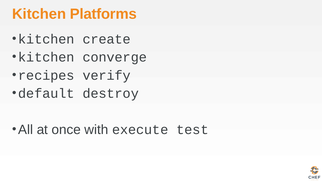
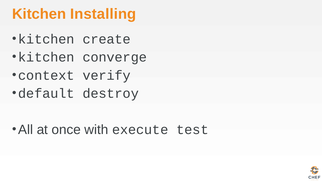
Platforms: Platforms -> Installing (103, 14)
recipes: recipes -> context (46, 75)
